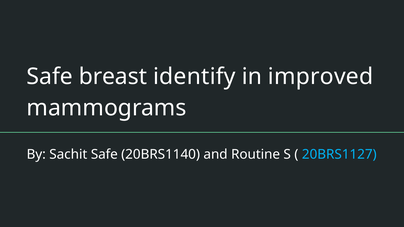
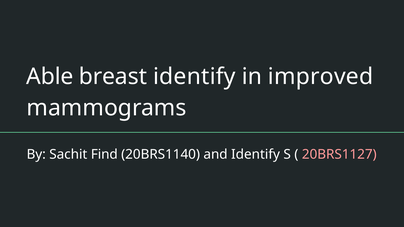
Safe: Safe -> Able (50, 77)
Sachit Safe: Safe -> Find (104, 155)
and Routine: Routine -> Identify (256, 155)
20BRS1127 colour: light blue -> pink (339, 155)
